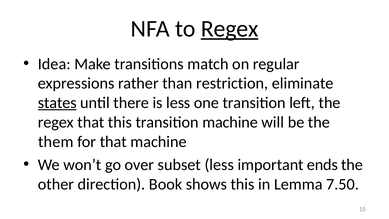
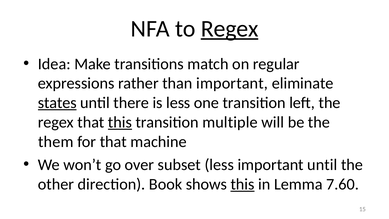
than restriction: restriction -> important (232, 83)
this underline: none -> present (120, 122)
transition machine: machine -> multiple (230, 122)
important ends: ends -> until (322, 165)
this underline: none -> present (243, 184)
7.50: 7.50 -> 7.60 (343, 184)
